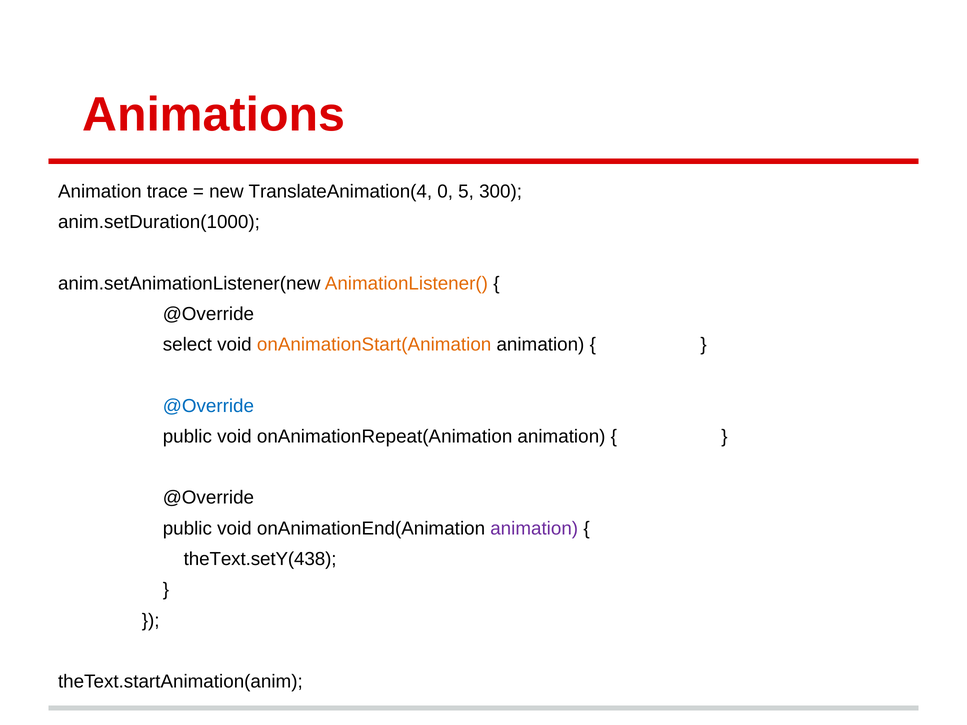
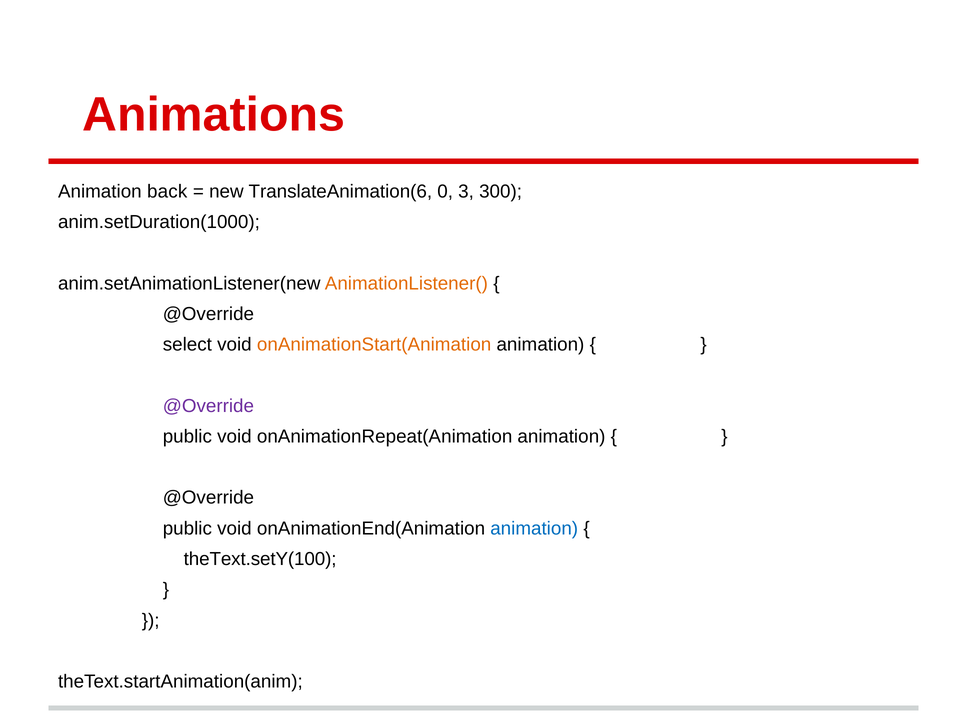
trace: trace -> back (167, 191)
TranslateAnimation(4: TranslateAnimation(4 -> TranslateAnimation(6 (340, 191)
5: 5 -> 3 (466, 191)
@Override colour: blue -> purple (208, 406)
animation colour: purple -> blue (534, 529)
theText.setY(438: theText.setY(438 -> theText.setY(100 (260, 559)
